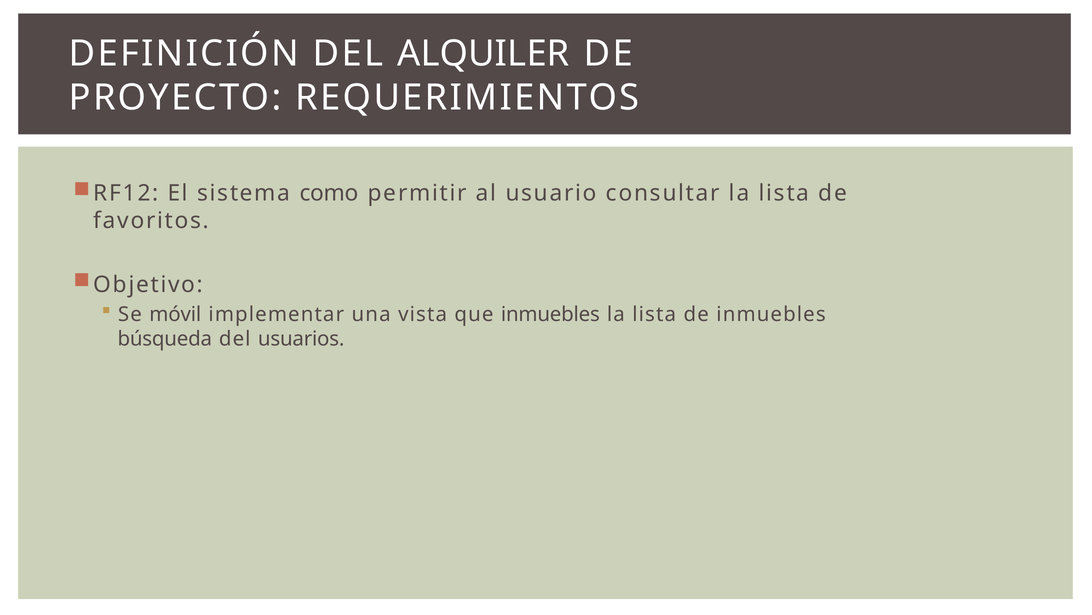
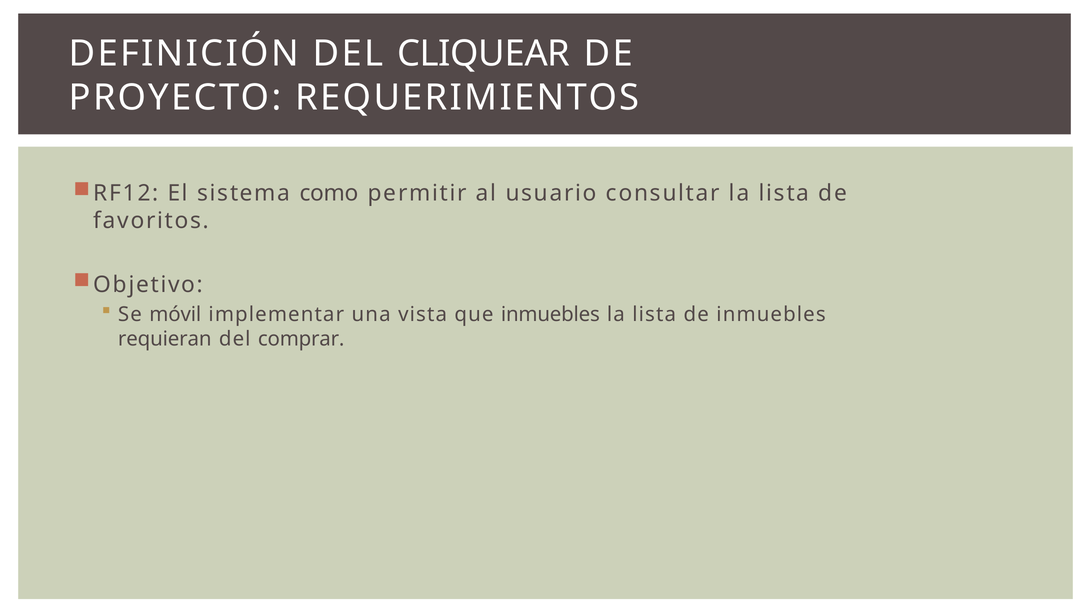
ALQUILER: ALQUILER -> CLIQUEAR (484, 54)
búsqueda: búsqueda -> requieran (165, 339)
usuarios: usuarios -> comprar (301, 339)
